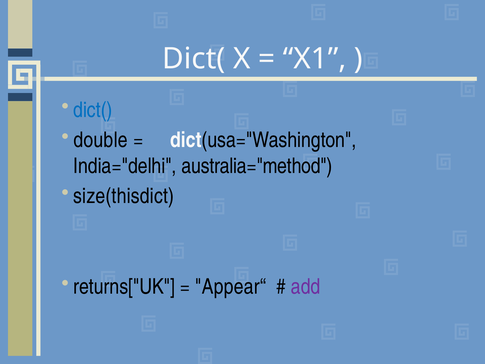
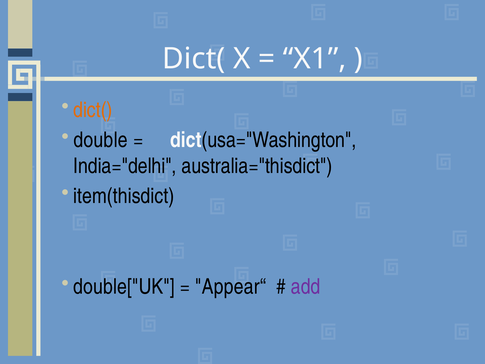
dict( colour: blue -> orange (93, 110)
australia="method: australia="method -> australia="thisdict (257, 166)
size(thisdict: size(thisdict -> item(thisdict (124, 196)
returns["UK: returns["UK -> double["UK (124, 287)
